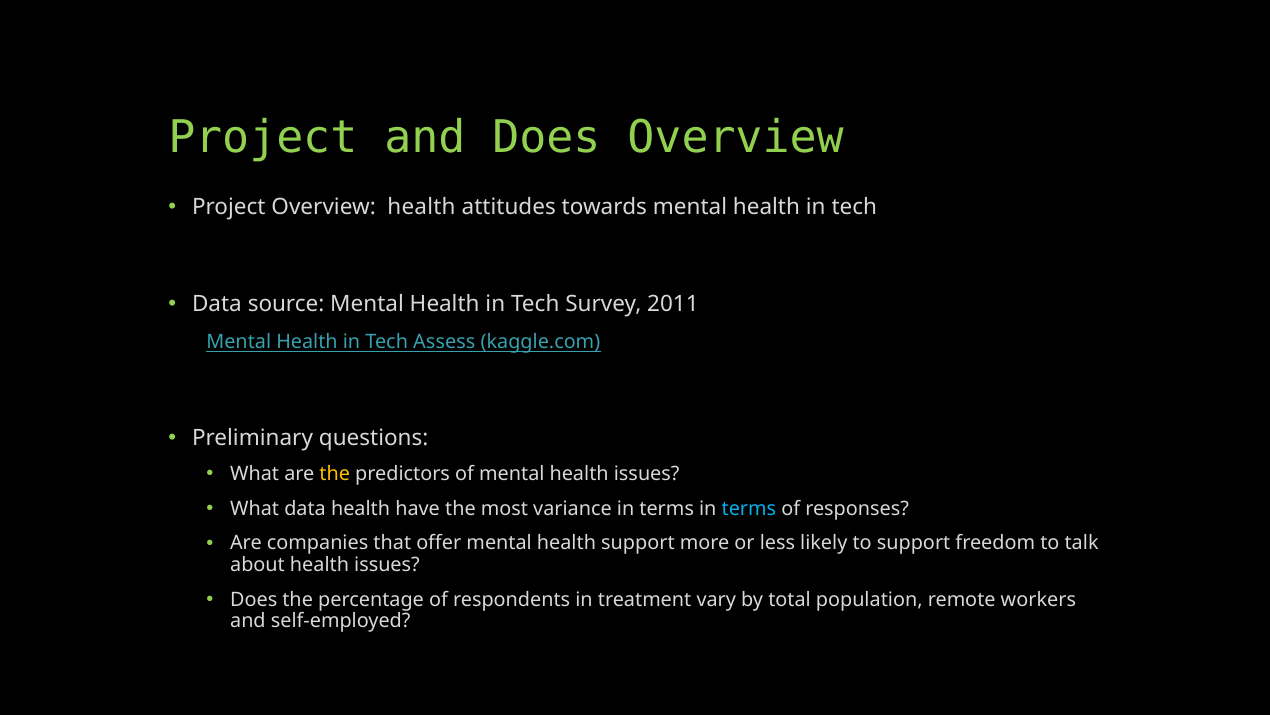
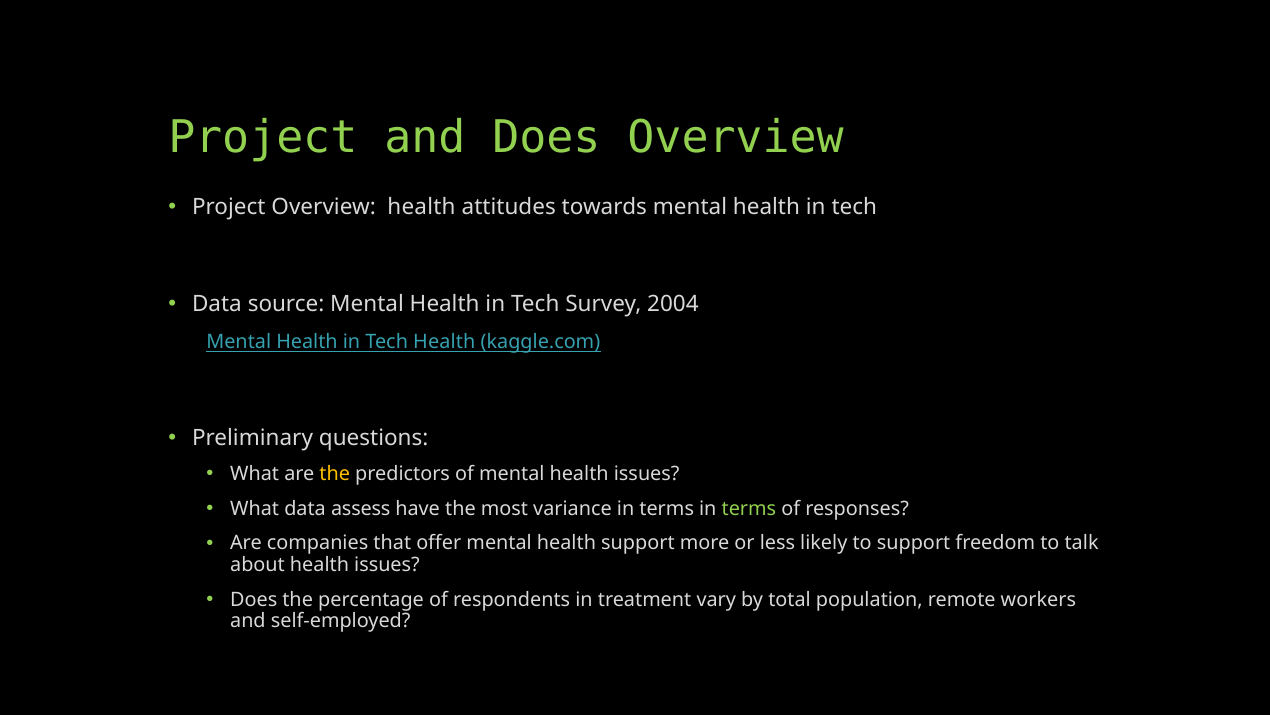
2011: 2011 -> 2004 (673, 303)
Tech Assess: Assess -> Health (444, 342)
data health: health -> assess (361, 508)
terms colour: light blue -> light green (749, 508)
